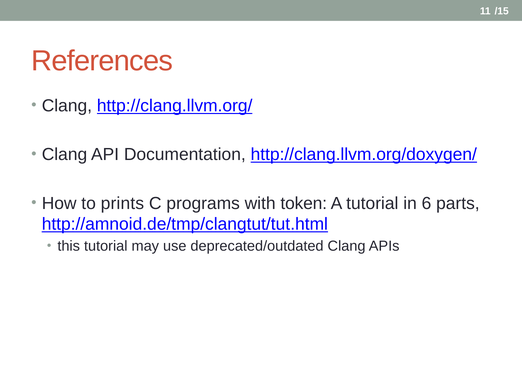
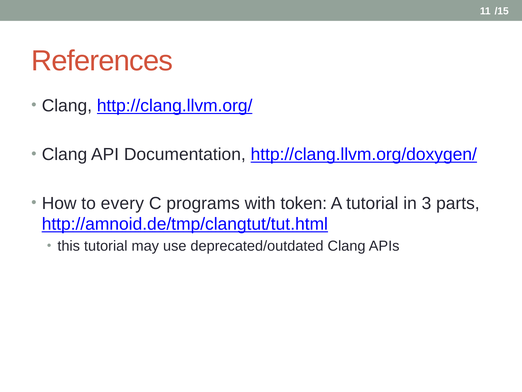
prints: prints -> every (122, 203)
6: 6 -> 3 (426, 203)
